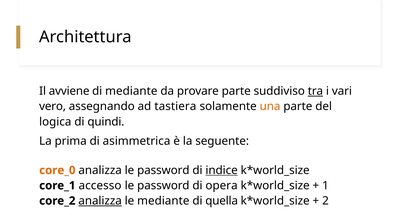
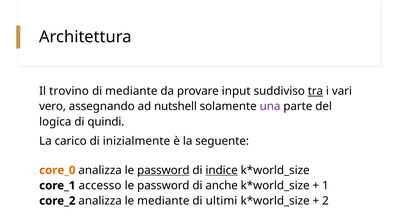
avviene: avviene -> trovino (69, 91)
provare parte: parte -> input (236, 91)
tastiera: tastiera -> nutshell (175, 106)
una colour: orange -> purple (270, 106)
prima: prima -> carico (71, 141)
asimmetrica: asimmetrica -> inizialmente (136, 141)
password underline: none -> present (163, 170)
opera: opera -> anche (222, 185)
analizza underline: present -> none (100, 201)
quella: quella -> ultimi (222, 201)
